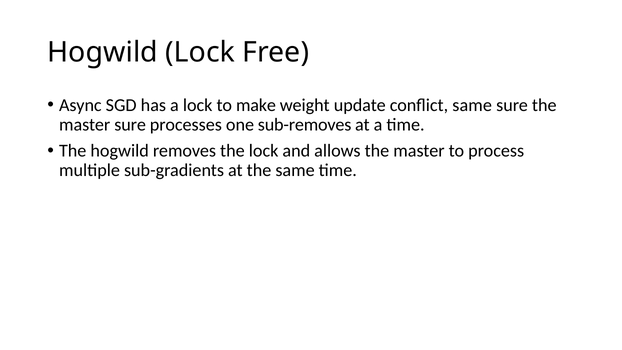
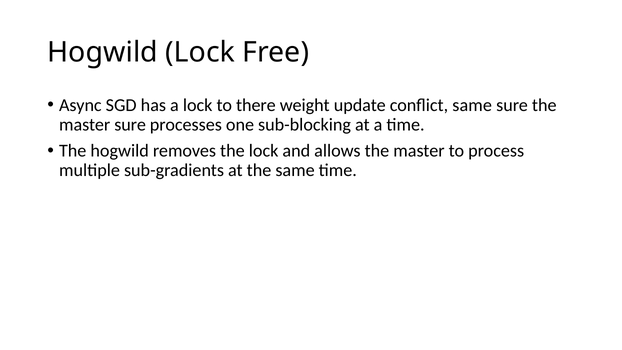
make: make -> there (256, 105)
sub-removes: sub-removes -> sub-blocking (305, 125)
